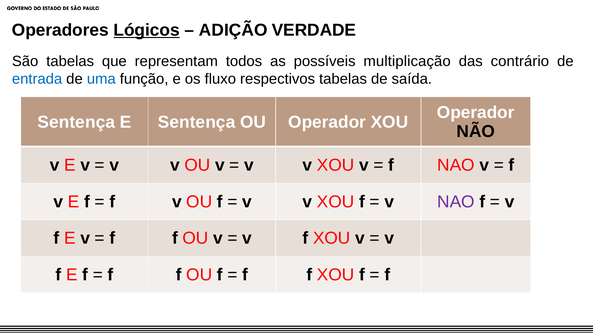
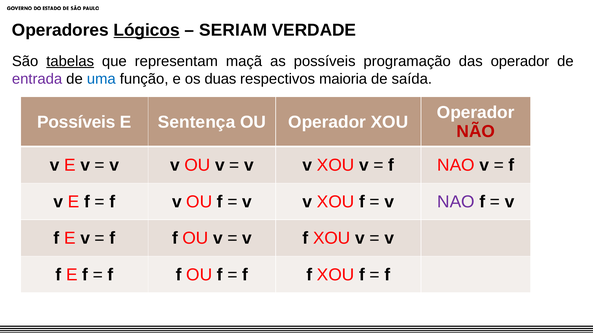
ADIÇÃO: ADIÇÃO -> SERIAM (233, 30)
tabelas underline: none -> present (70, 61)
todos: todos -> maçã (244, 61)
multiplicação: multiplicação -> programação (407, 61)
das contrário: contrário -> operador (520, 61)
entrada colour: blue -> purple (37, 79)
fluxo: fluxo -> duas (220, 79)
respectivos tabelas: tabelas -> maioria (343, 79)
Sentença: Sentença -> Possíveis (76, 122)
NÃO colour: black -> red (476, 132)
